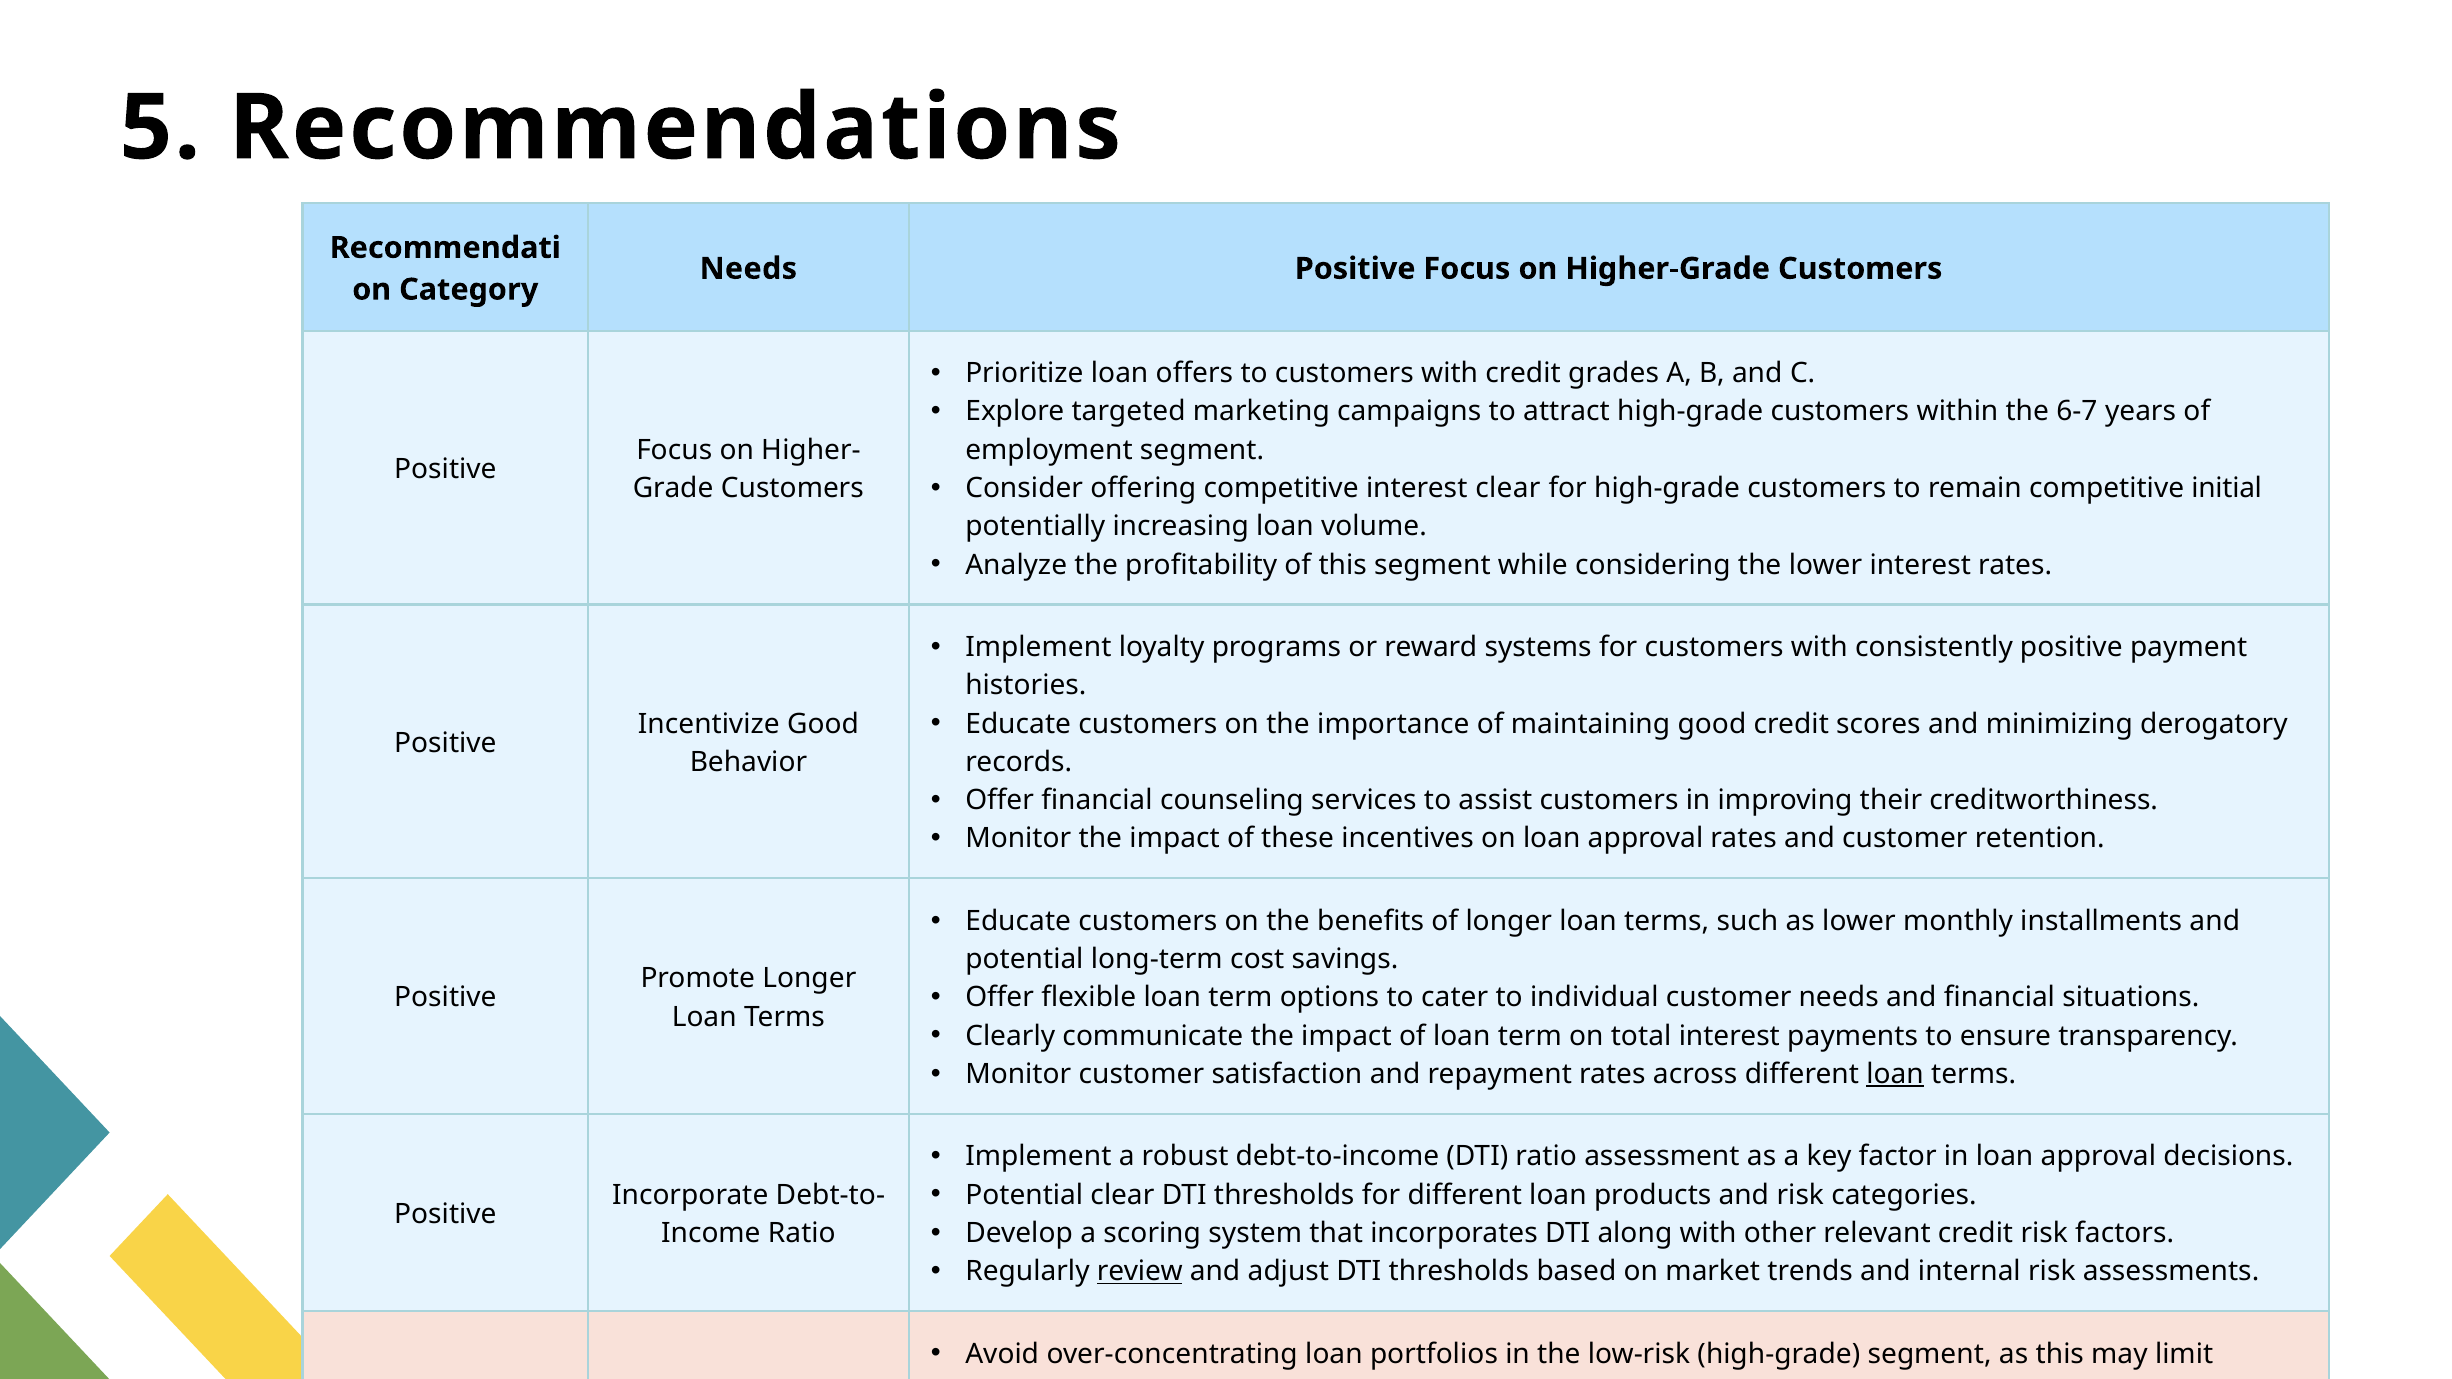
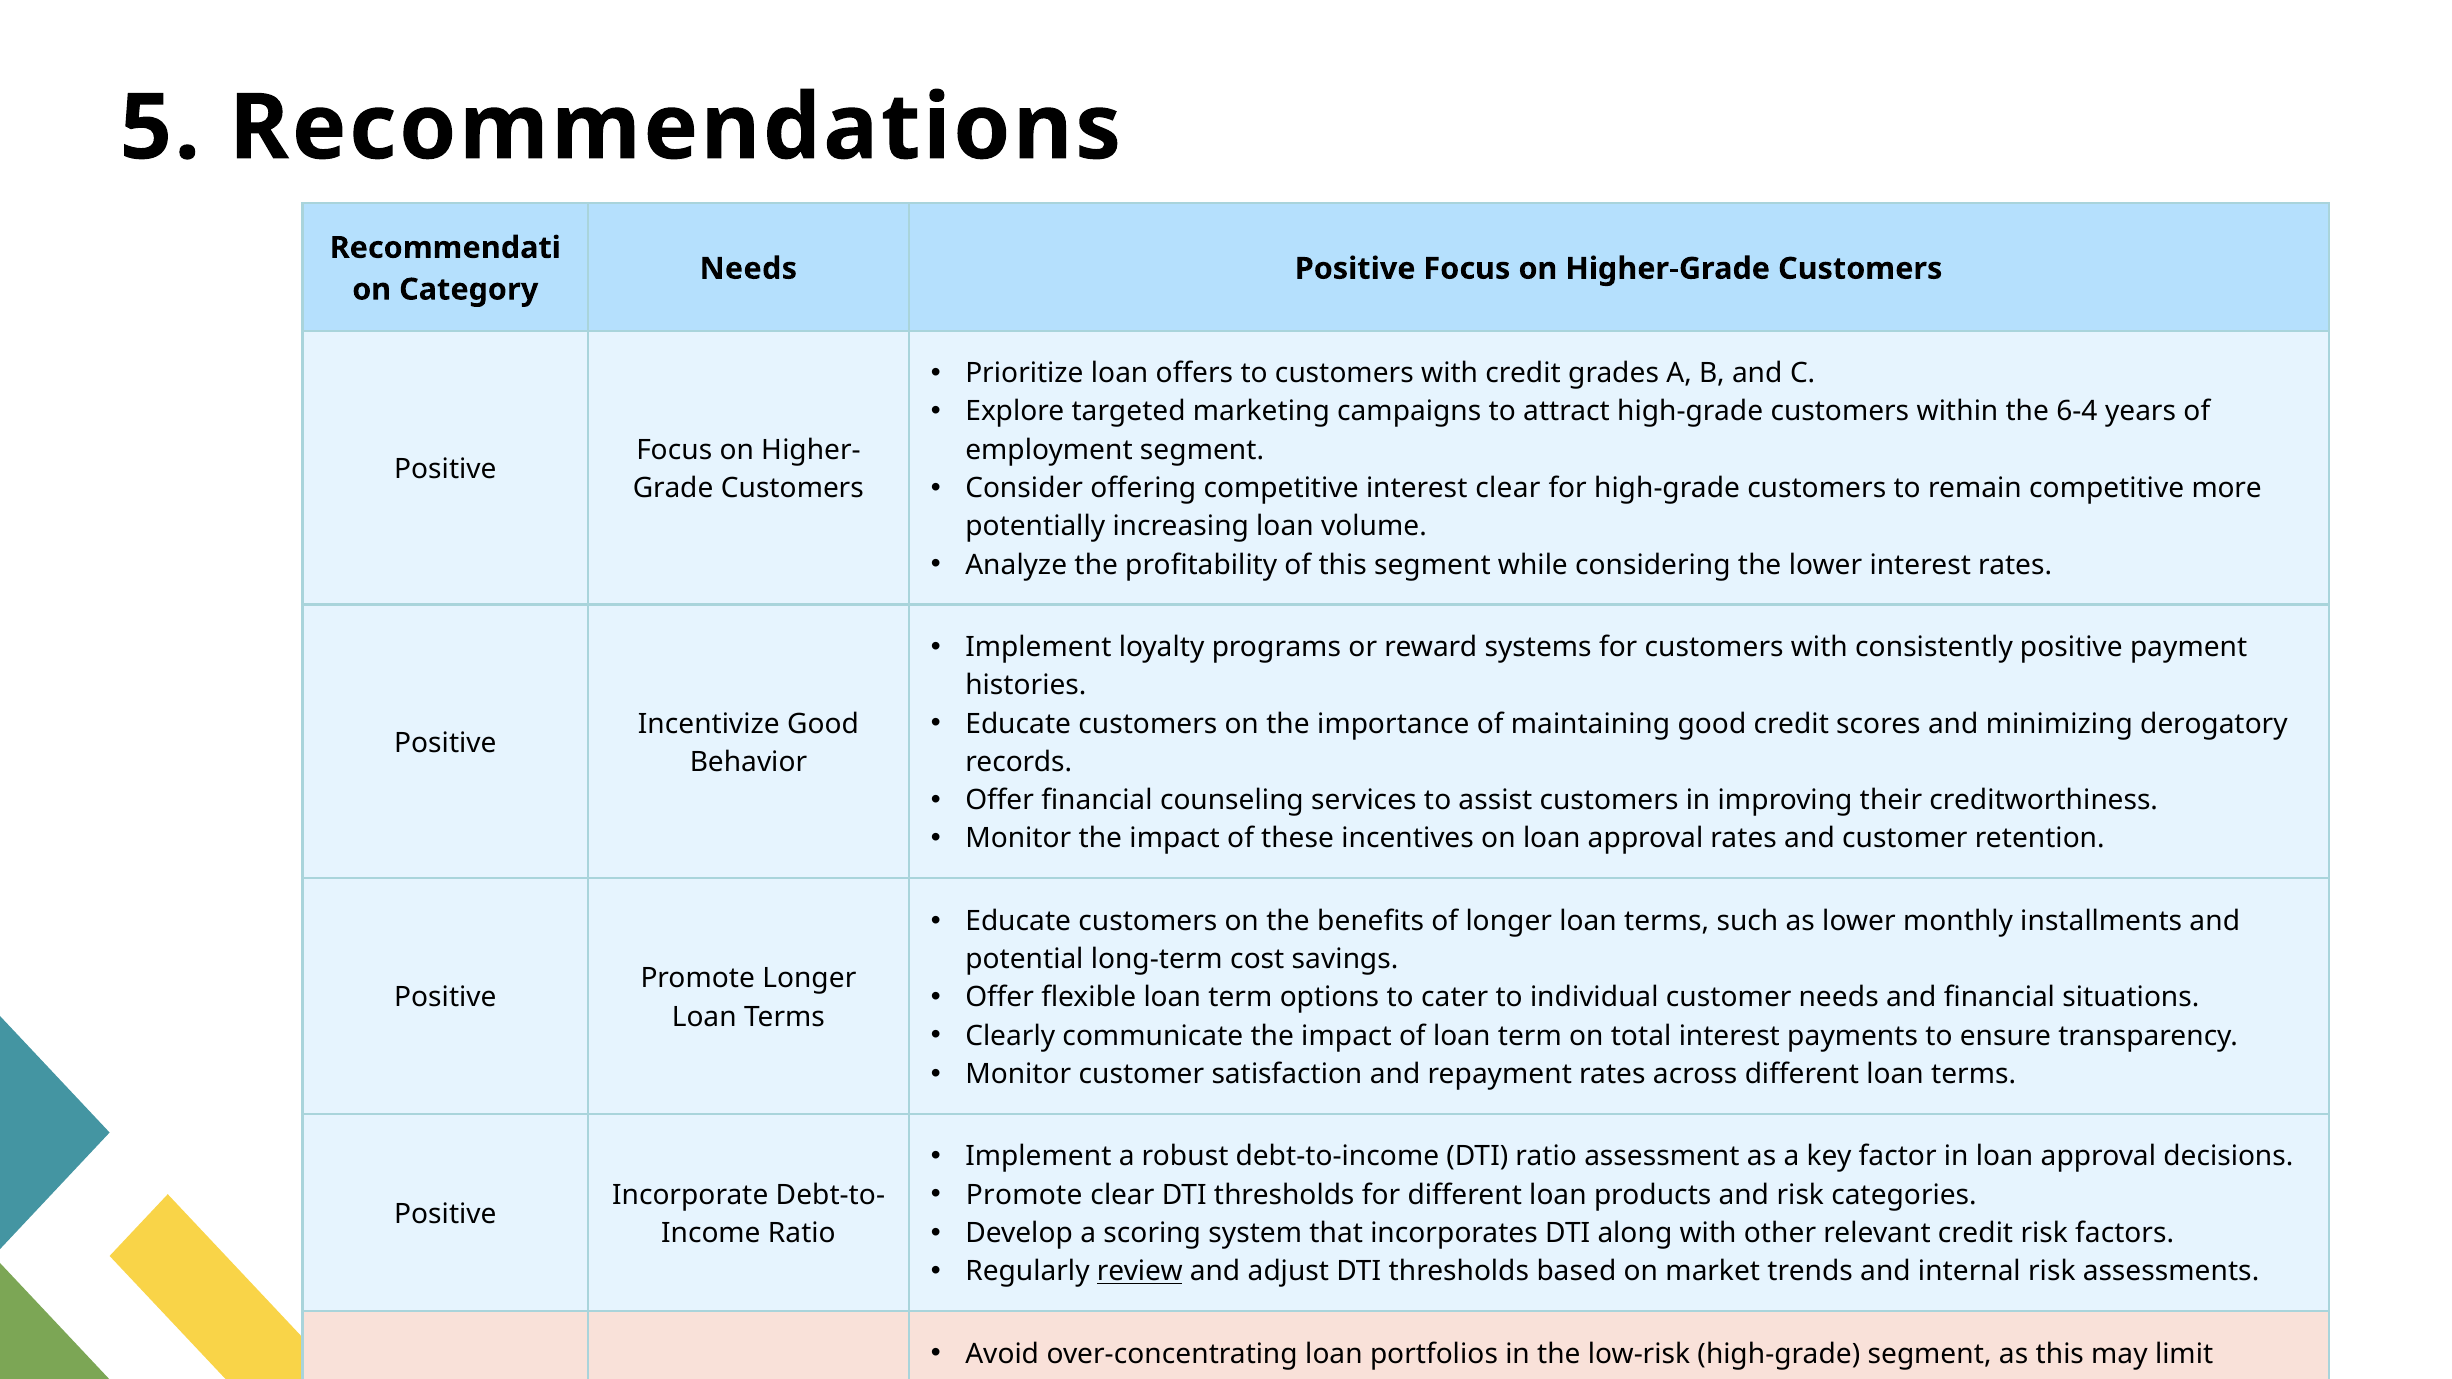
6-7: 6-7 -> 6-4 (2077, 412)
initial: initial -> more (2227, 488)
loan underline: present -> none (1895, 1074)
Potential: Potential -> Promote (1024, 1195)
